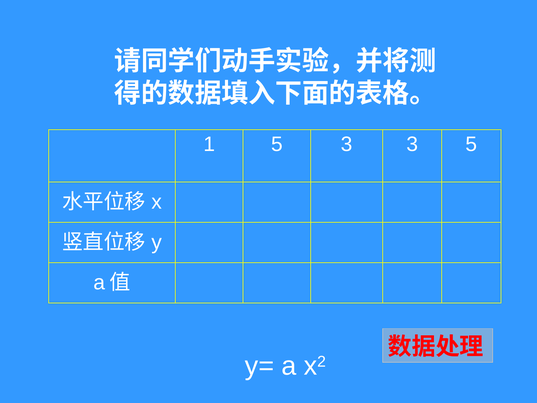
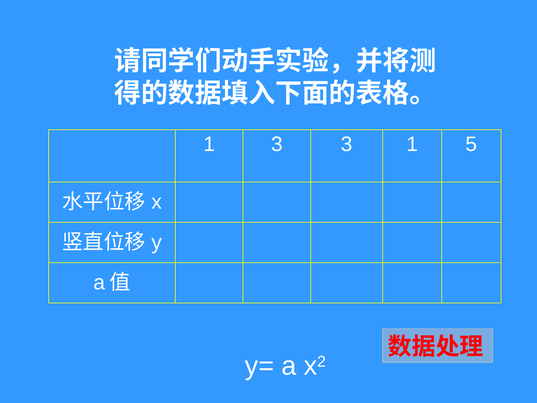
1 5: 5 -> 3 (277, 144)
3 3: 3 -> 1 (412, 144)
